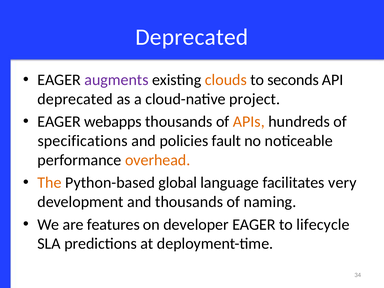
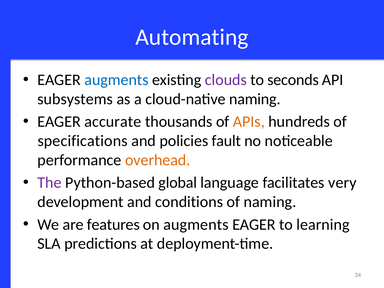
Deprecated: Deprecated -> Automating (192, 37)
augments colour: purple -> blue (116, 80)
clouds colour: orange -> purple (226, 80)
deprecated: deprecated -> subsystems (75, 99)
cloud-native project: project -> naming (255, 99)
webapps: webapps -> accurate (113, 122)
The colour: orange -> purple (50, 183)
and thousands: thousands -> conditions (189, 202)
on developer: developer -> augments (196, 224)
lifecycle: lifecycle -> learning (323, 224)
